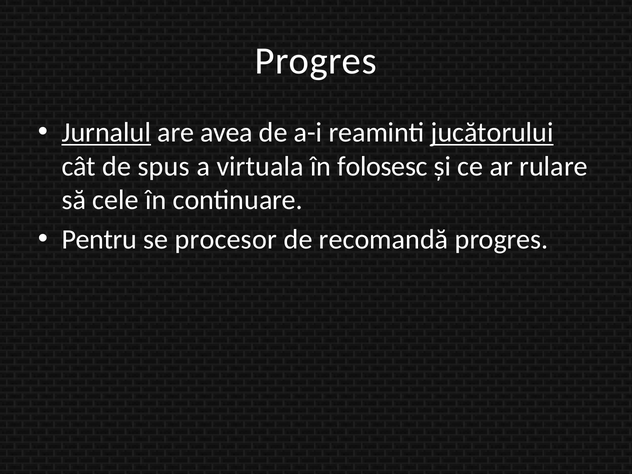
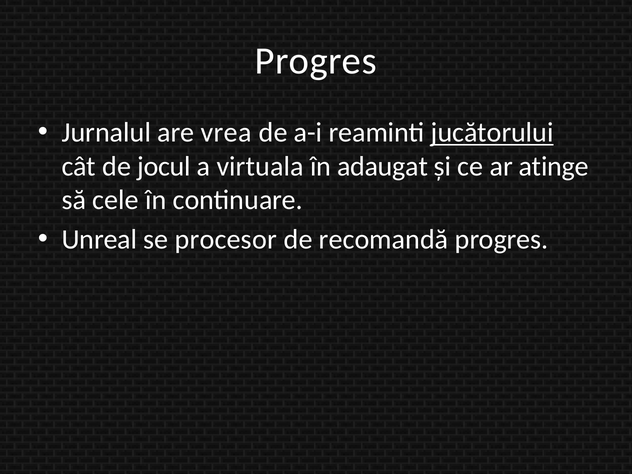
Jurnalul underline: present -> none (106, 133)
avea: avea -> vrea (226, 133)
spus: spus -> jocul (164, 166)
folosesc: folosesc -> adaugat (383, 166)
rulare: rulare -> atinge (554, 166)
Pentru: Pentru -> Unreal (99, 239)
